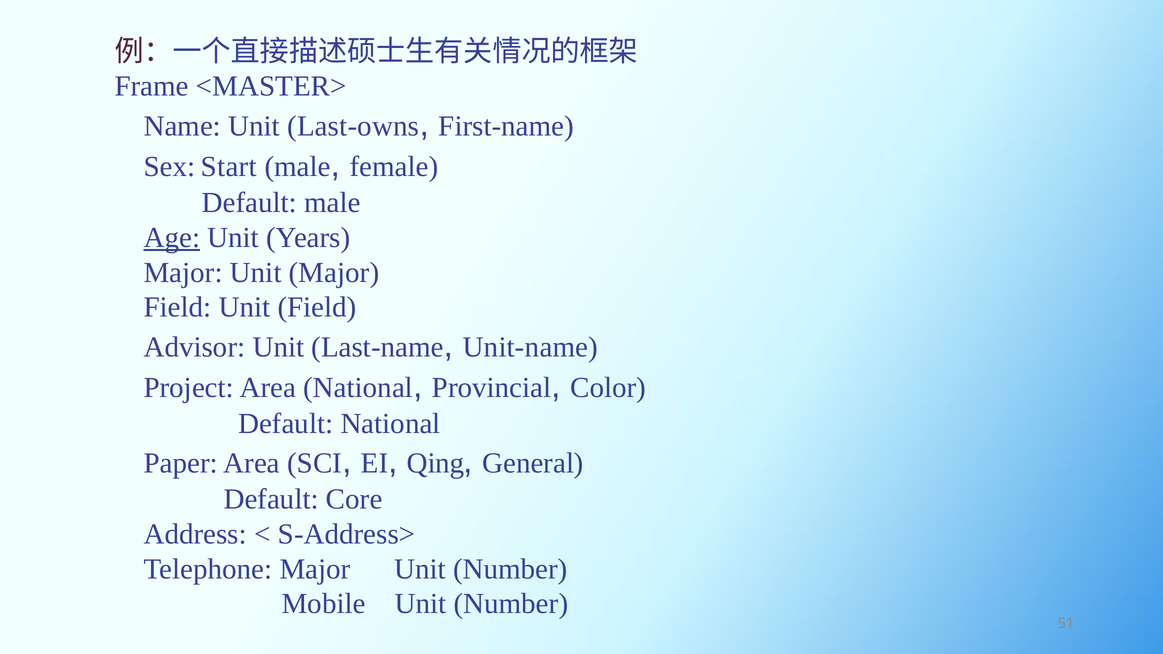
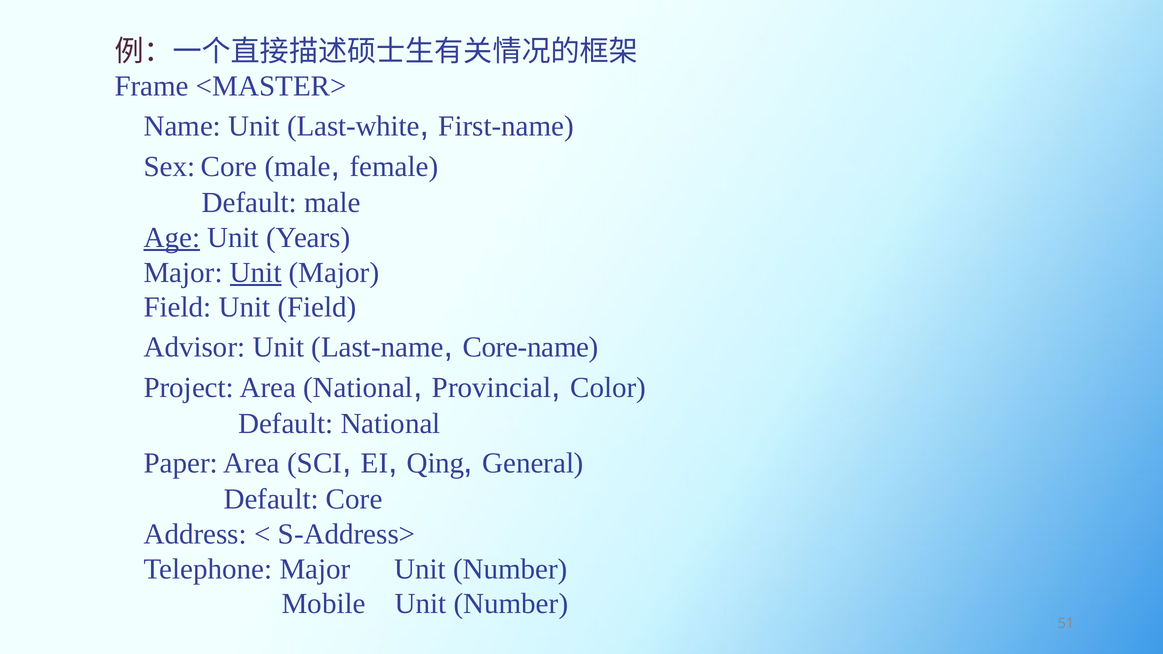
Last-owns: Last-owns -> Last-white (353, 126)
Sex Start: Start -> Core (229, 167)
Unit underline: none -> present (256, 273)
Unit-name: Unit-name -> Core-name (531, 347)
